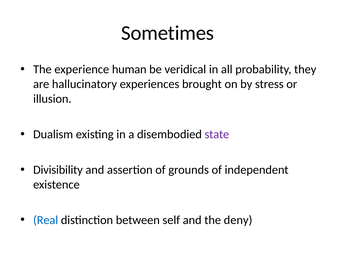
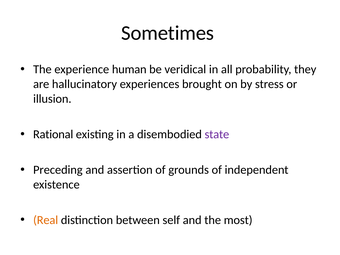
Dualism: Dualism -> Rational (53, 134)
Divisibility: Divisibility -> Preceding (58, 170)
Real colour: blue -> orange (46, 220)
deny: deny -> most (238, 220)
